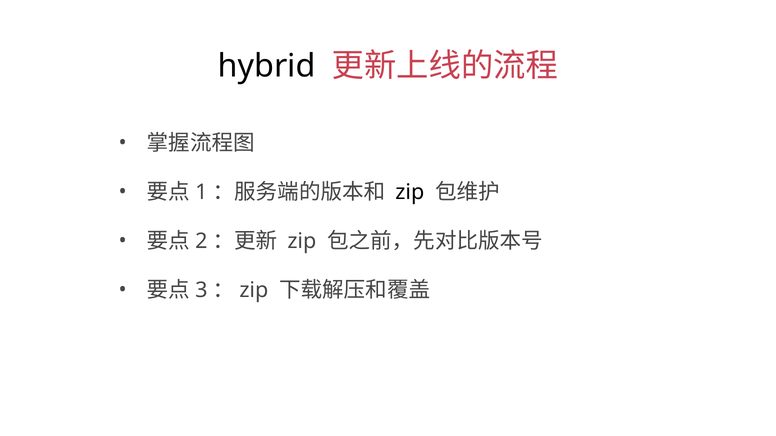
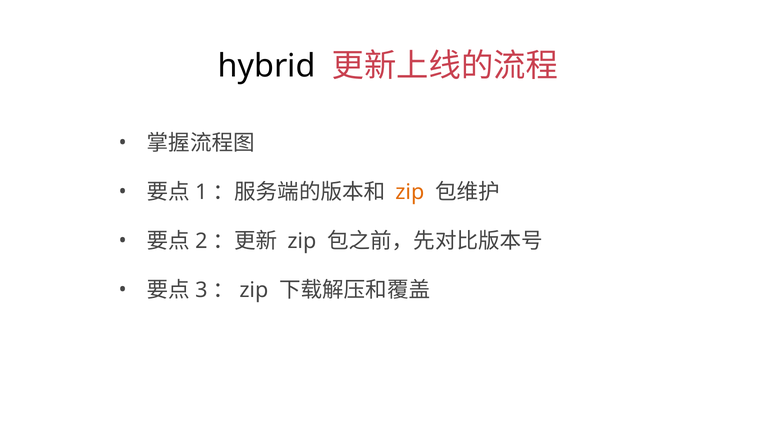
zip colour: black -> orange (410, 192)
